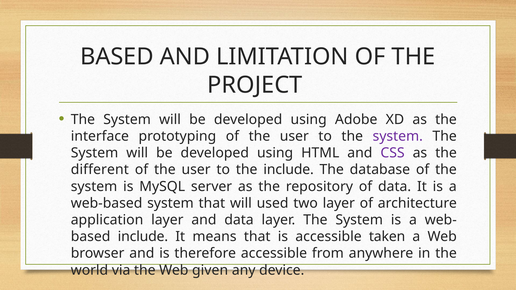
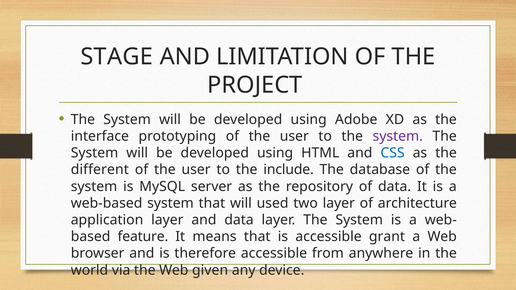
BASED: BASED -> STAGE (117, 57)
CSS colour: purple -> blue (393, 153)
include: include -> feature (143, 237)
taken: taken -> grant (387, 237)
